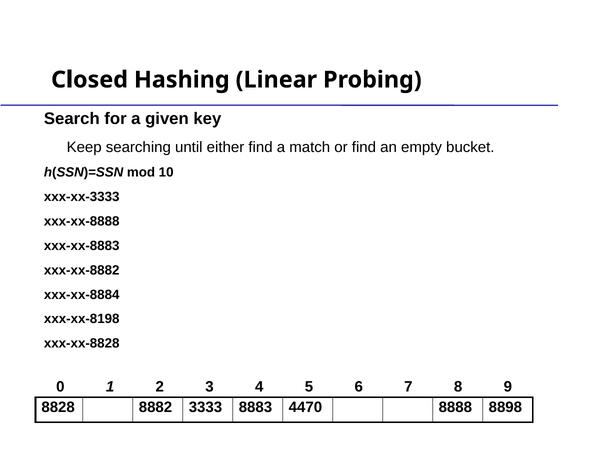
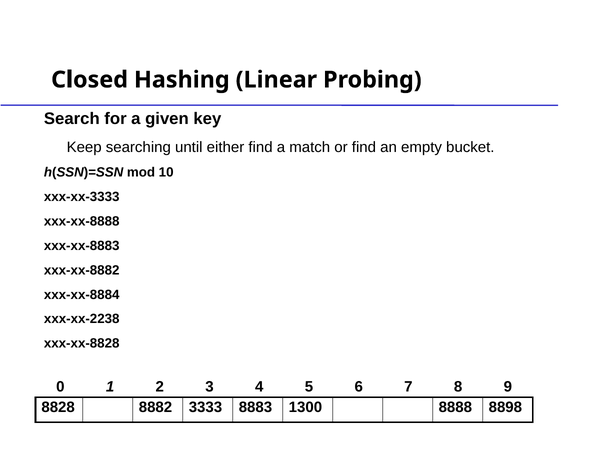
xxx-xx-8198: xxx-xx-8198 -> xxx-xx-2238 (82, 319)
4470: 4470 -> 1300 (305, 407)
